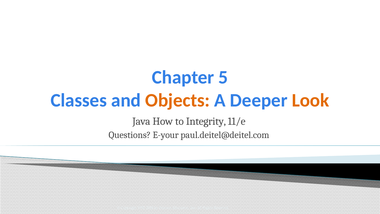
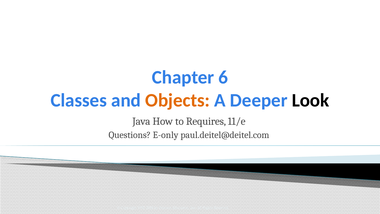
5: 5 -> 6 (223, 77)
Look colour: orange -> black (311, 100)
Integrity: Integrity -> Requires (206, 121)
E-your: E-your -> E-only (166, 135)
